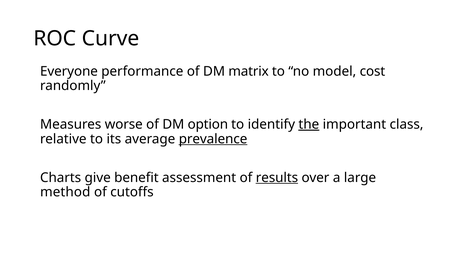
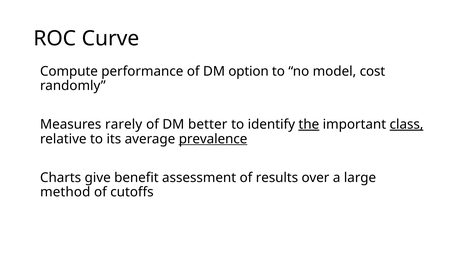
Everyone: Everyone -> Compute (69, 71)
matrix: matrix -> option (249, 71)
worse: worse -> rarely (124, 124)
option: option -> better (208, 124)
class underline: none -> present (407, 124)
results underline: present -> none (277, 177)
